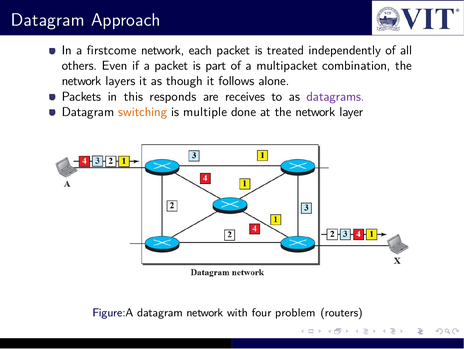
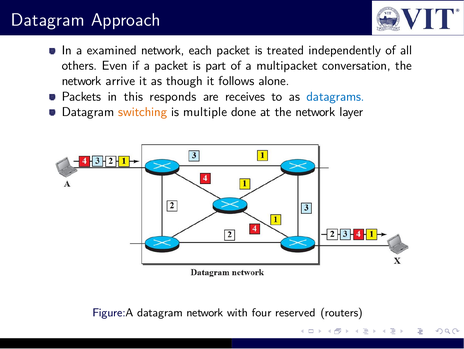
firstcome: firstcome -> examined (112, 50)
combination: combination -> conversation (356, 65)
layers: layers -> arrive (120, 81)
datagrams colour: purple -> blue (335, 97)
problem: problem -> reserved (295, 312)
